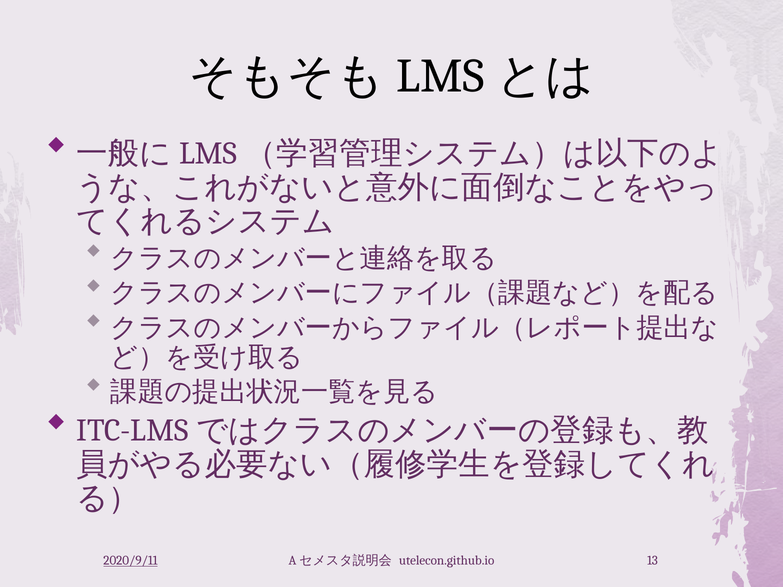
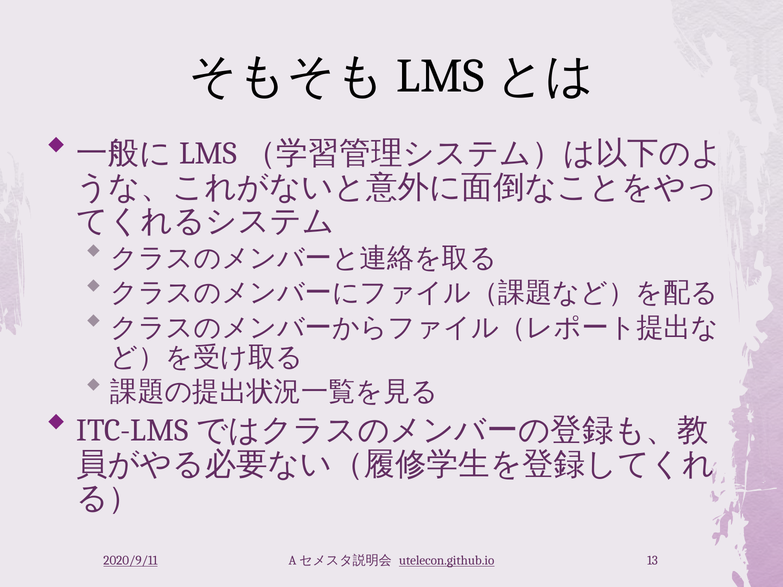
utelecon.github.io underline: none -> present (447, 561)
